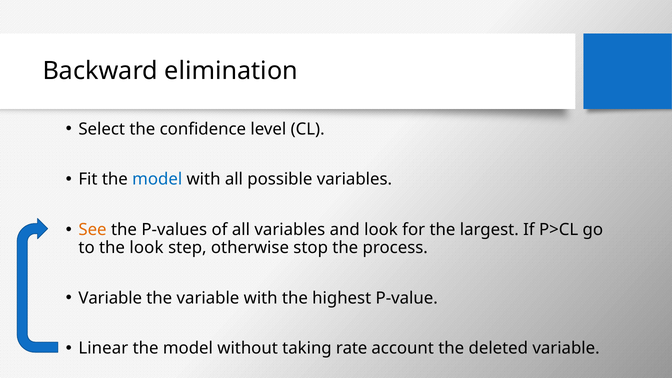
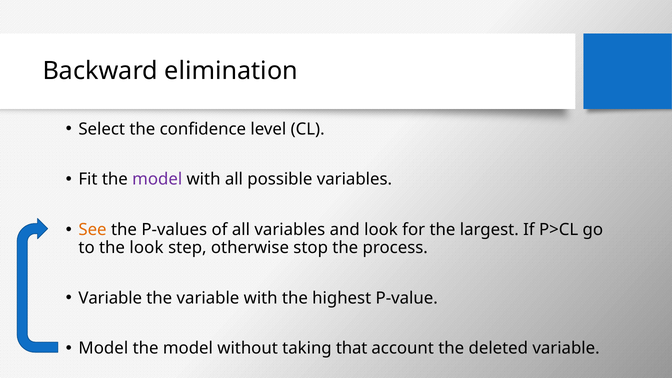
model colour: blue -> purple (157, 179)
Linear: Linear -> Model (103, 348)
rate: rate -> that (352, 348)
